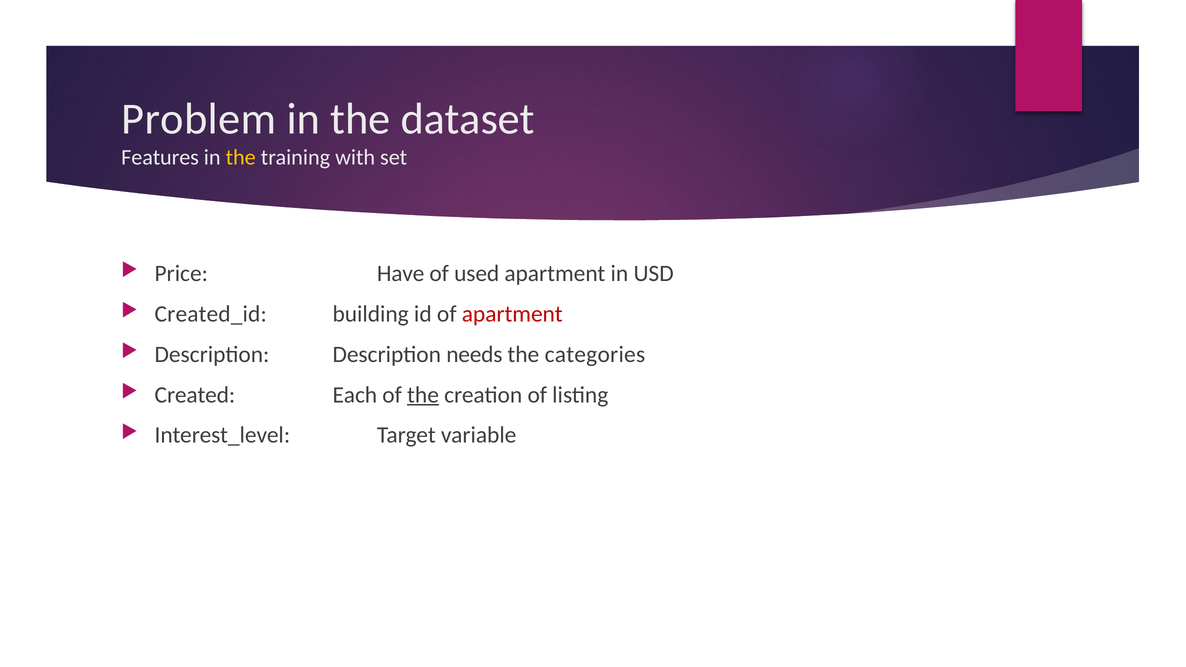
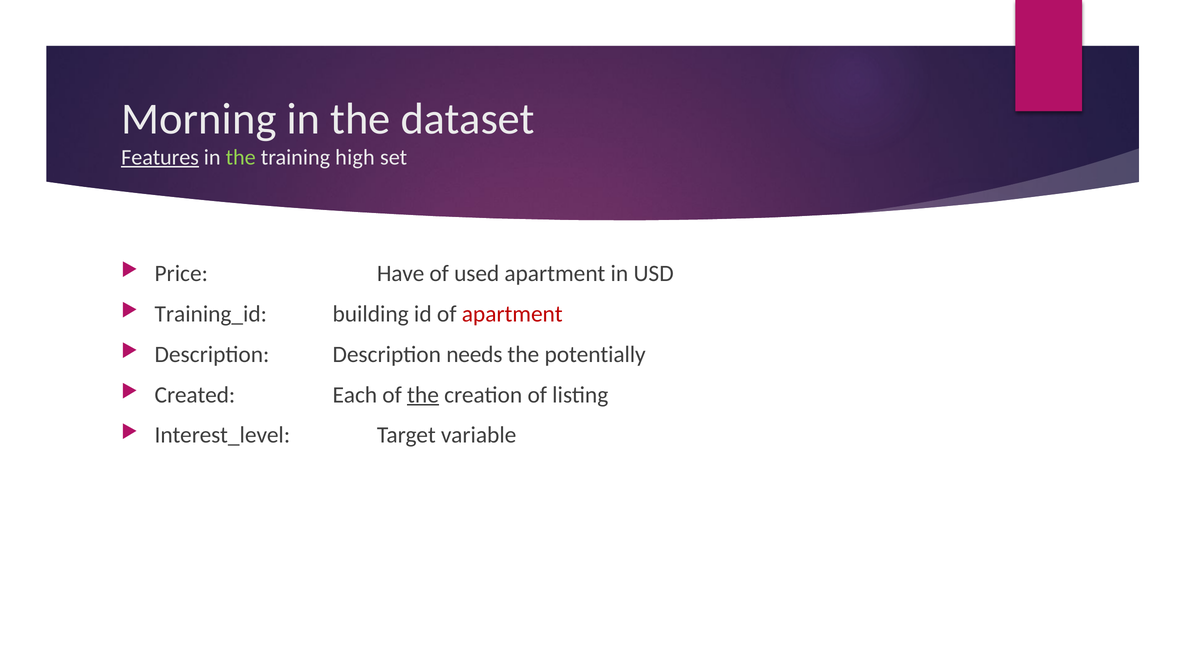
Problem: Problem -> Morning (199, 119)
Features underline: none -> present (160, 157)
the colour: yellow -> light green (241, 157)
with: with -> high (355, 157)
Created_id: Created_id -> Training_id (211, 314)
categories: categories -> potentially (595, 354)
